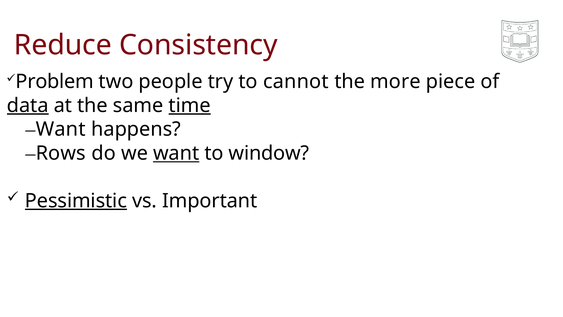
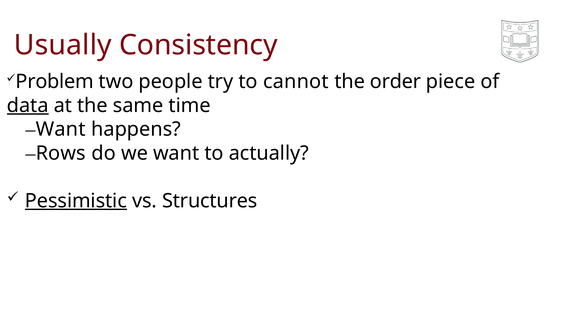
Reduce: Reduce -> Usually (63, 45)
more: more -> order (396, 81)
time underline: present -> none (190, 105)
want underline: present -> none (176, 153)
window: window -> actually (269, 153)
Important: Important -> Structures (210, 201)
